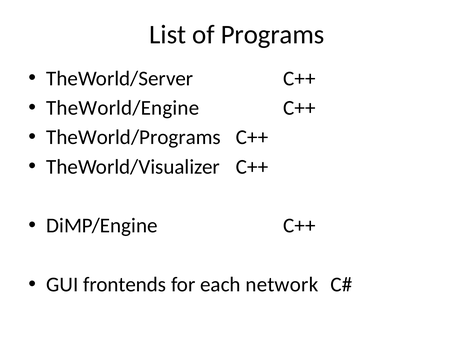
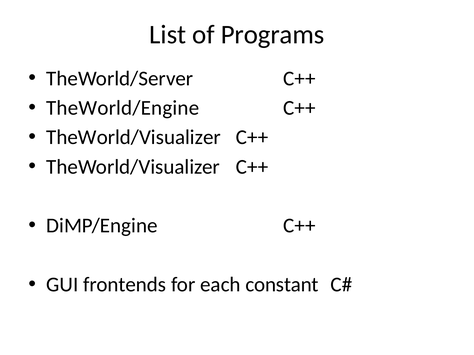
TheWorld/Programs: TheWorld/Programs -> TheWorld/Visualizer (134, 138)
network: network -> constant (282, 285)
